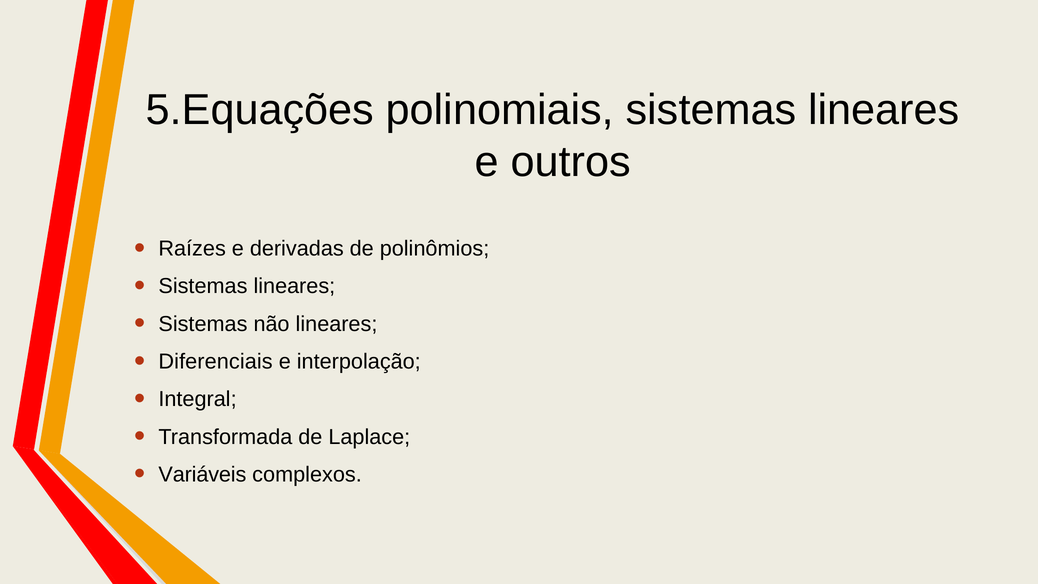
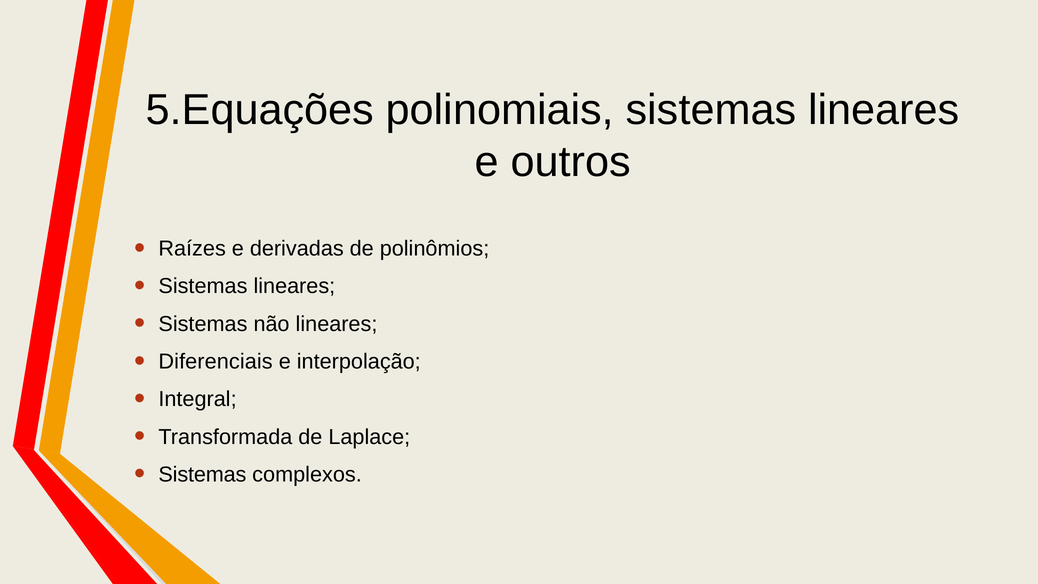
Variáveis: Variáveis -> Sistemas (202, 474)
